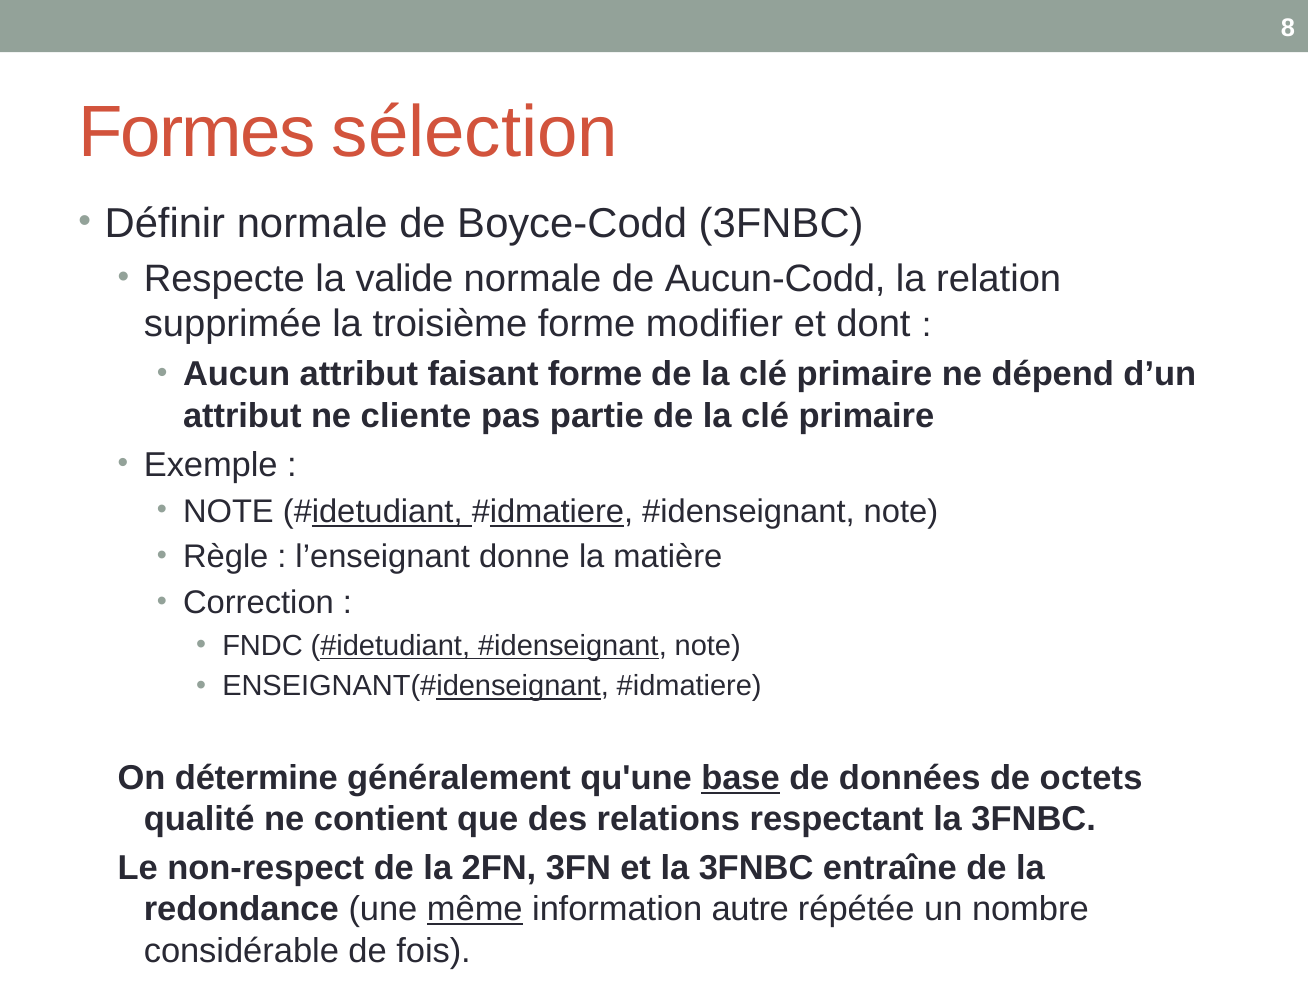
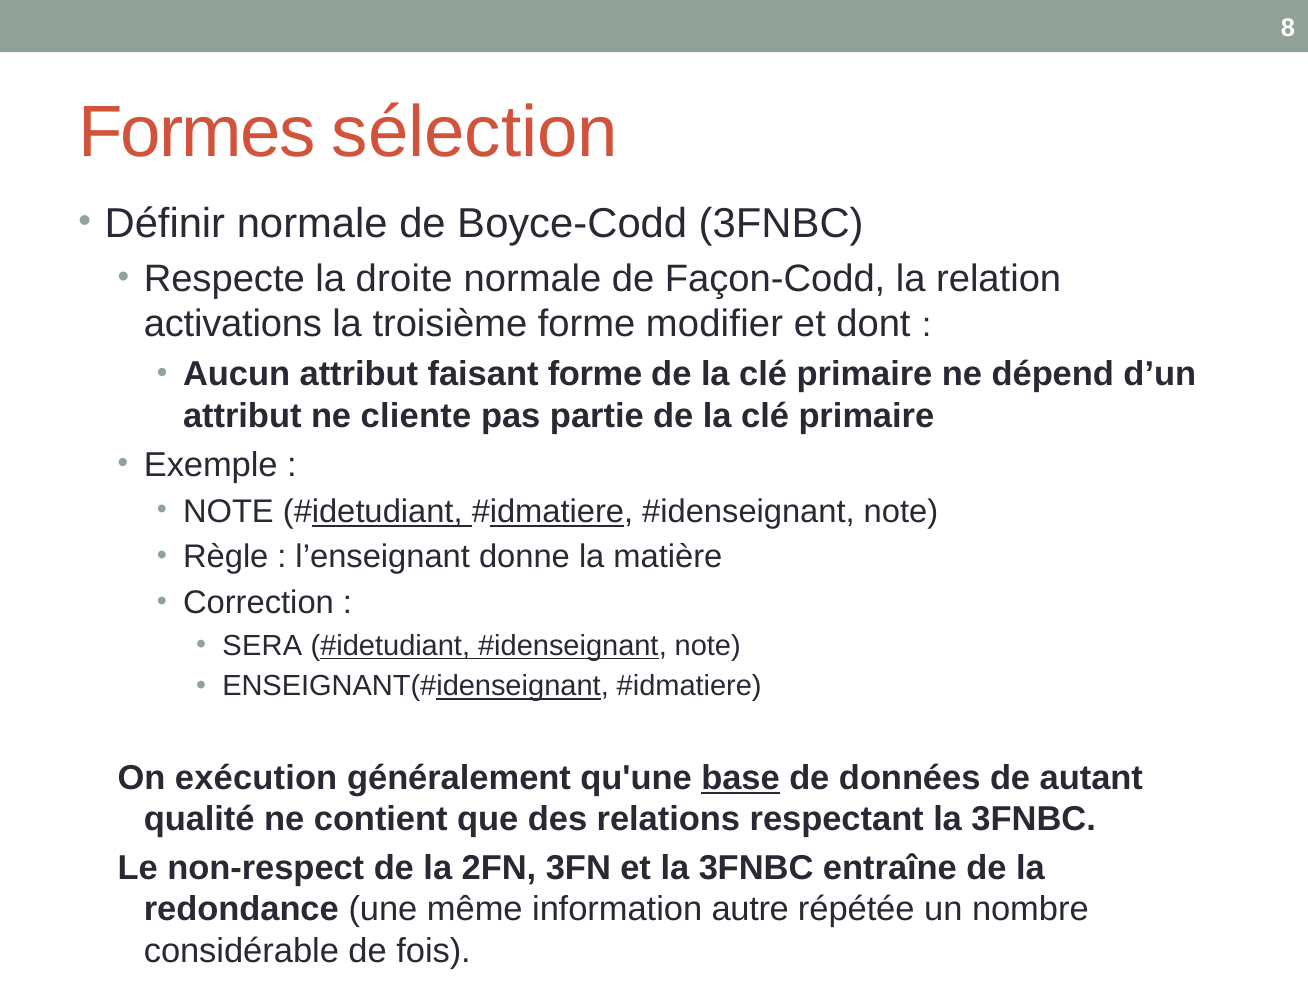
valide: valide -> droite (404, 279)
Aucun-Codd: Aucun-Codd -> Façon-Codd (775, 279)
supprimée: supprimée -> activations (233, 324)
FNDC: FNDC -> SERA (262, 646)
détermine: détermine -> exécution (256, 778)
octets: octets -> autant (1091, 778)
même underline: present -> none (475, 909)
